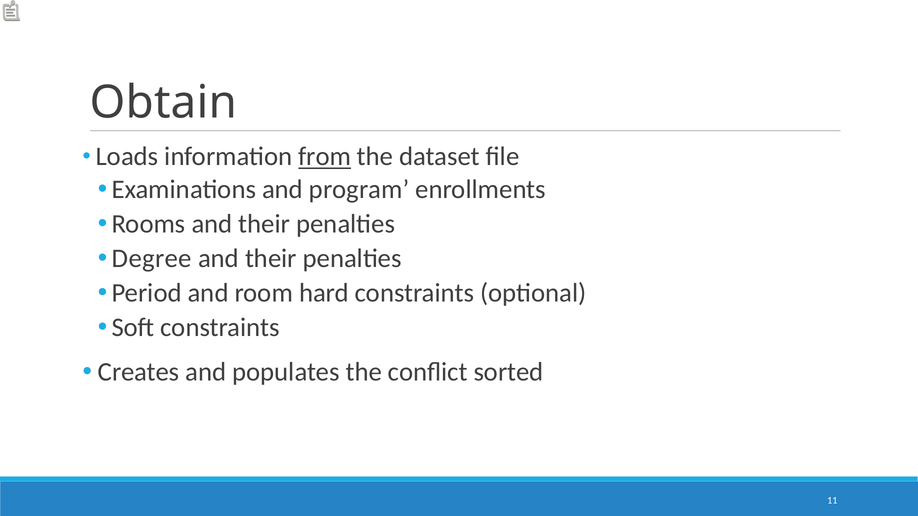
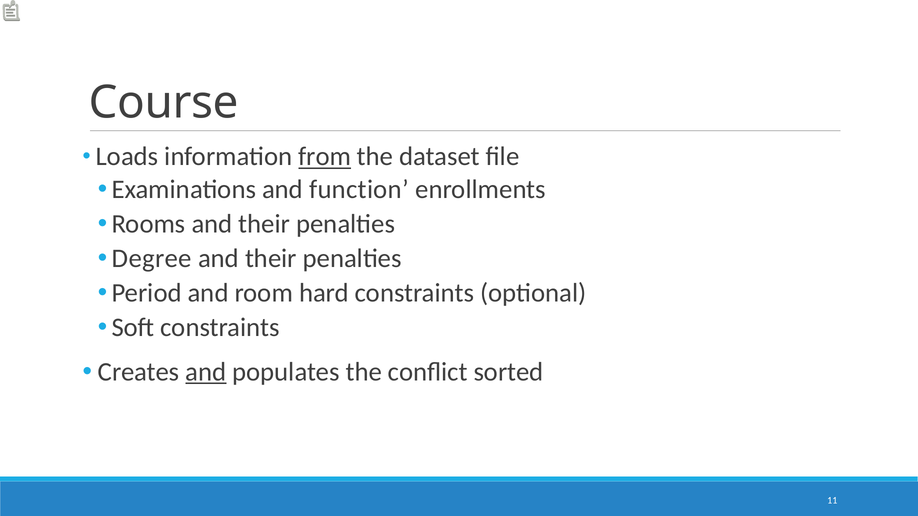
Obtain: Obtain -> Course (164, 103)
program: program -> function (359, 189)
and underline: none -> present (206, 372)
